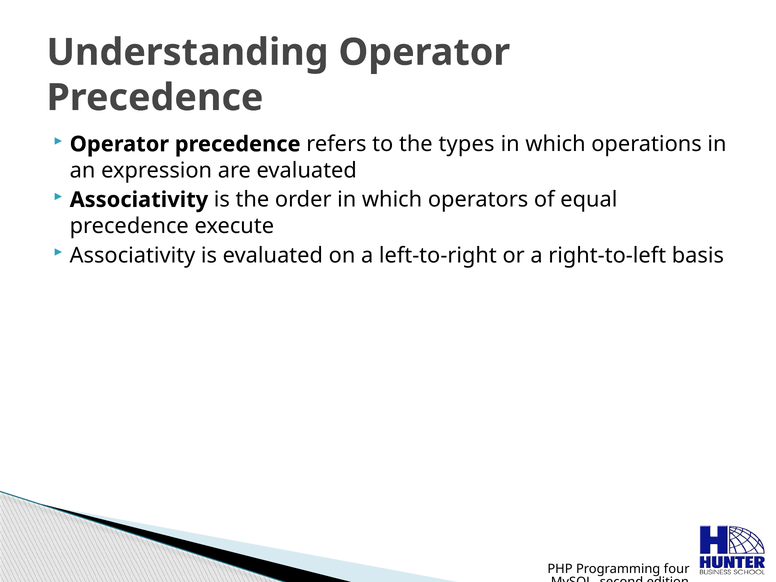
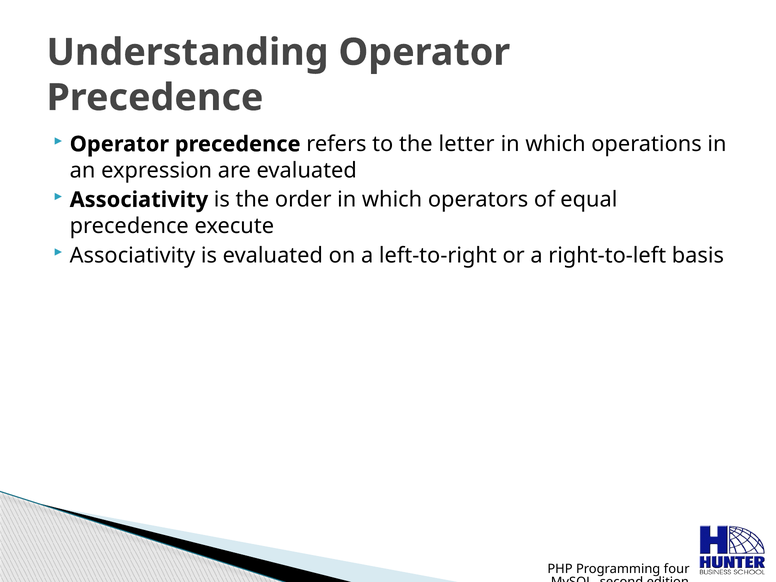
types: types -> letter (467, 144)
